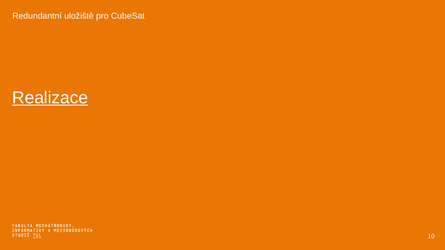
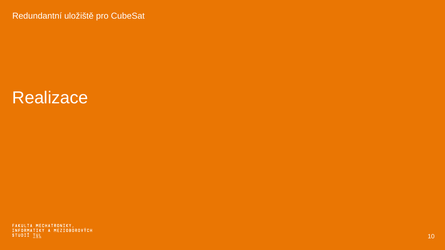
Realizace underline: present -> none (50, 98)
